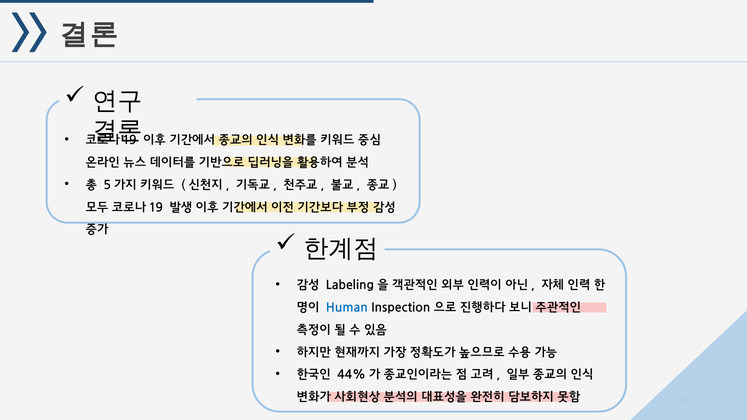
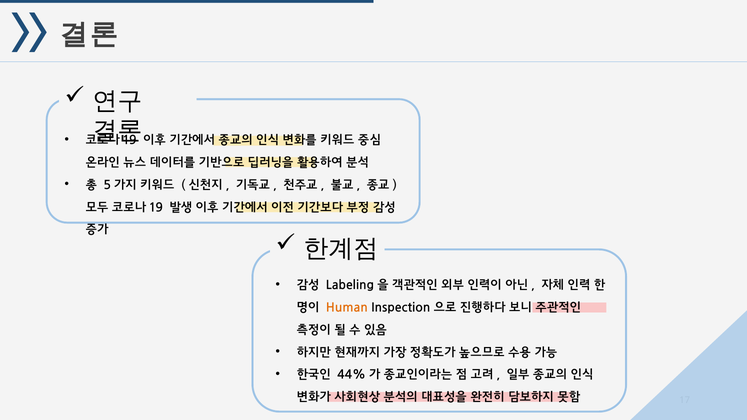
Human colour: blue -> orange (347, 307)
